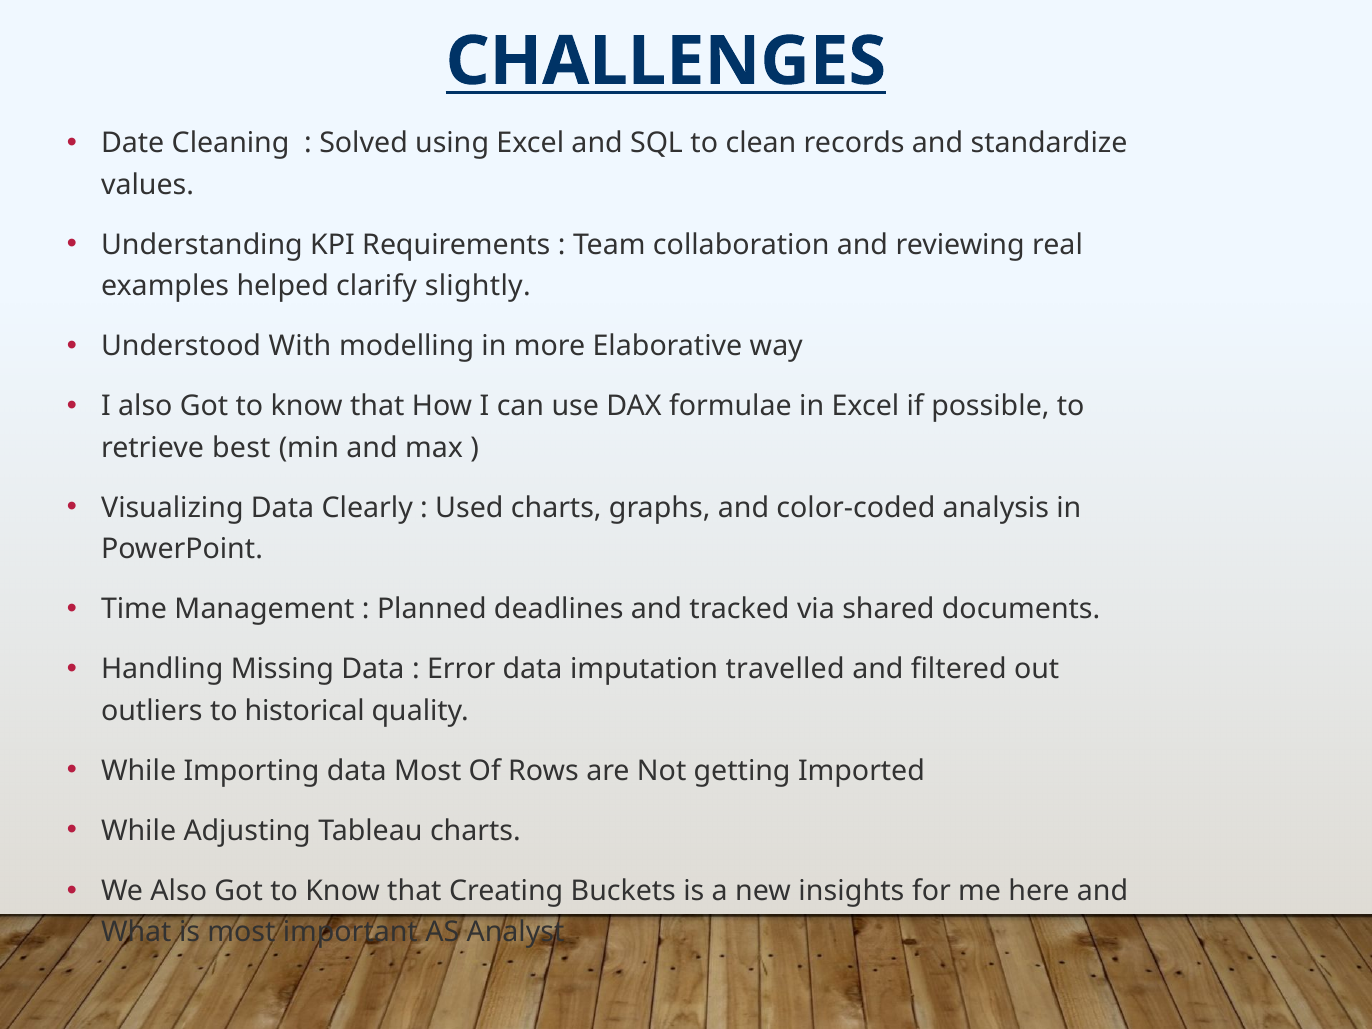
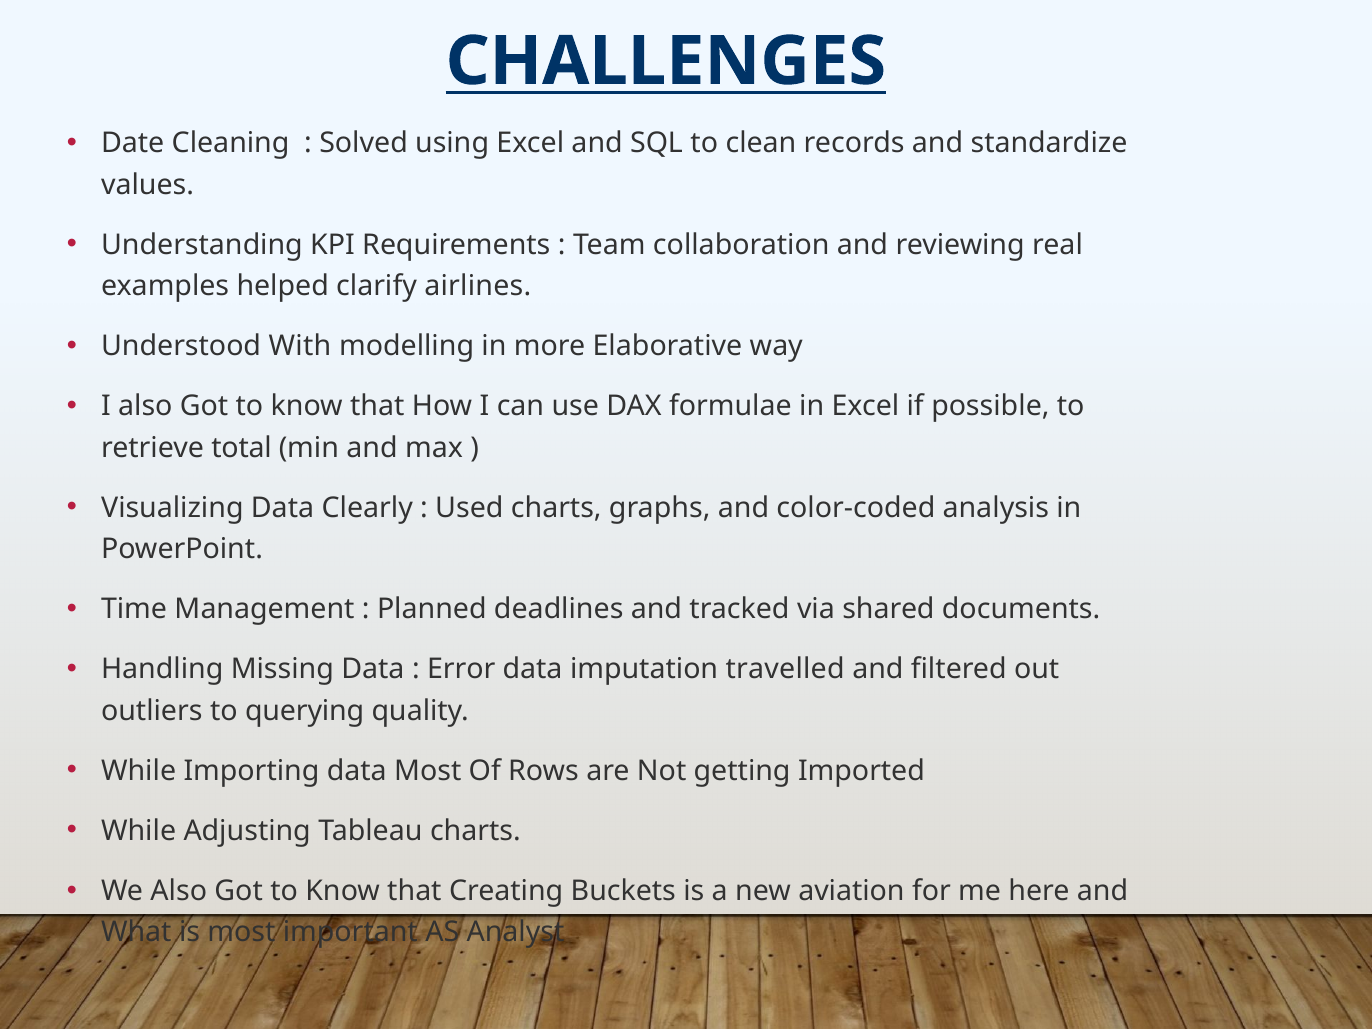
slightly: slightly -> airlines (478, 286)
best: best -> total (242, 448)
historical: historical -> querying (305, 711)
insights: insights -> aviation (851, 891)
